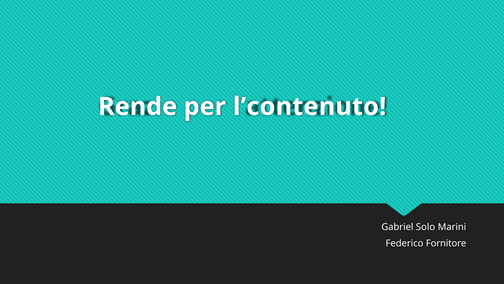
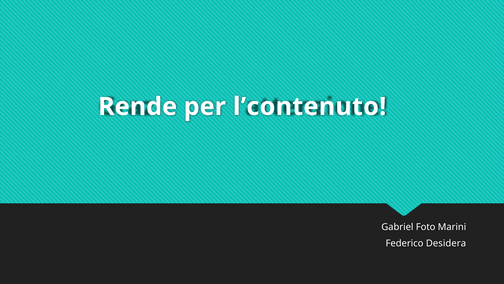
Solo: Solo -> Foto (426, 227)
Fornitore: Fornitore -> Desidera (446, 243)
